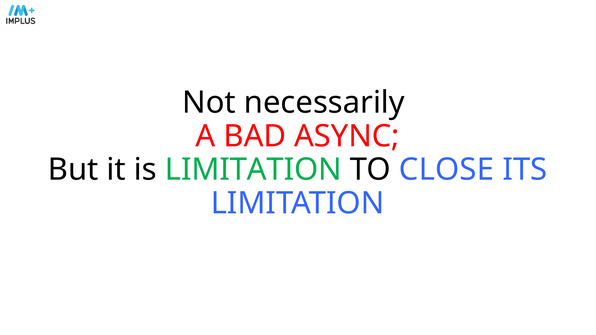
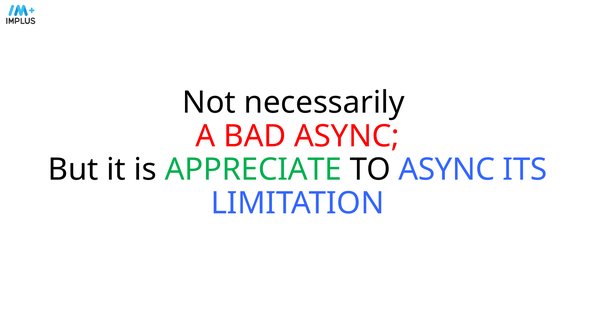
is LIMITATION: LIMITATION -> APPRECIATE (253, 170)
TO CLOSE: CLOSE -> ASYNC (447, 170)
